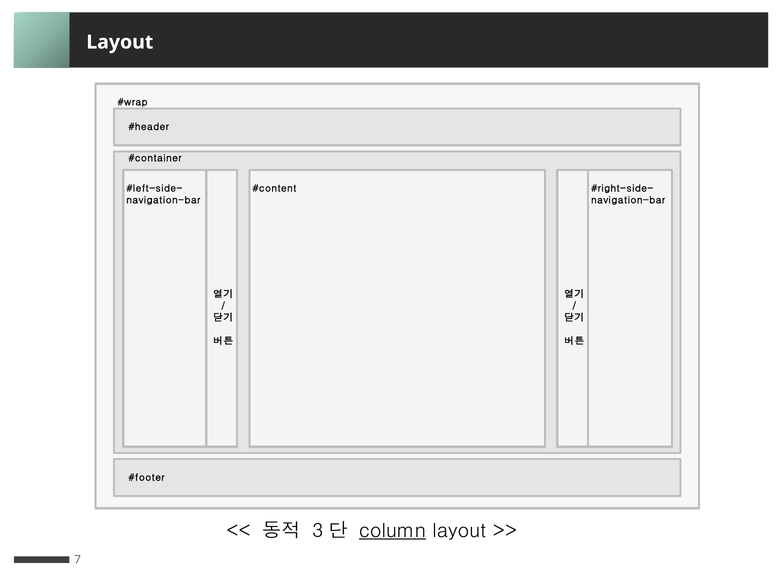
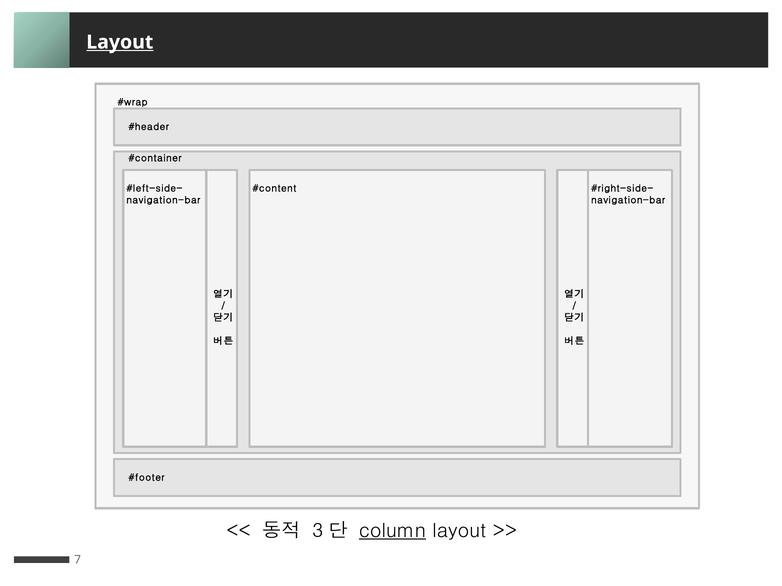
Layout underline: none -> present (120, 42)
